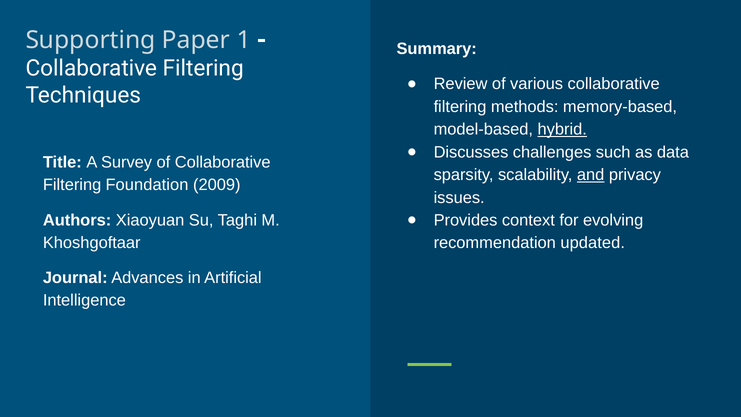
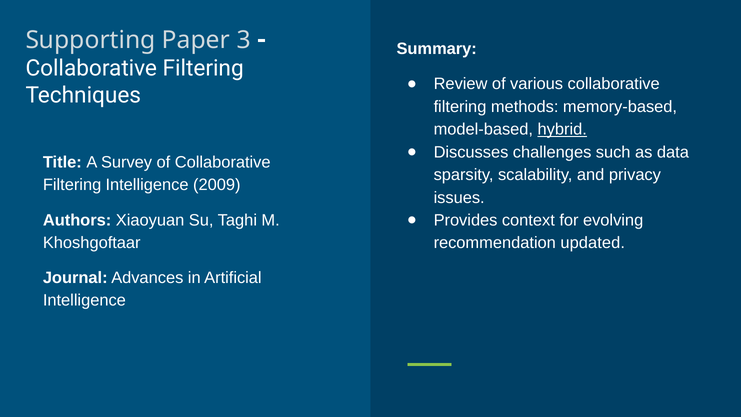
1: 1 -> 3 (244, 40)
and underline: present -> none (591, 175)
Filtering Foundation: Foundation -> Intelligence (147, 185)
